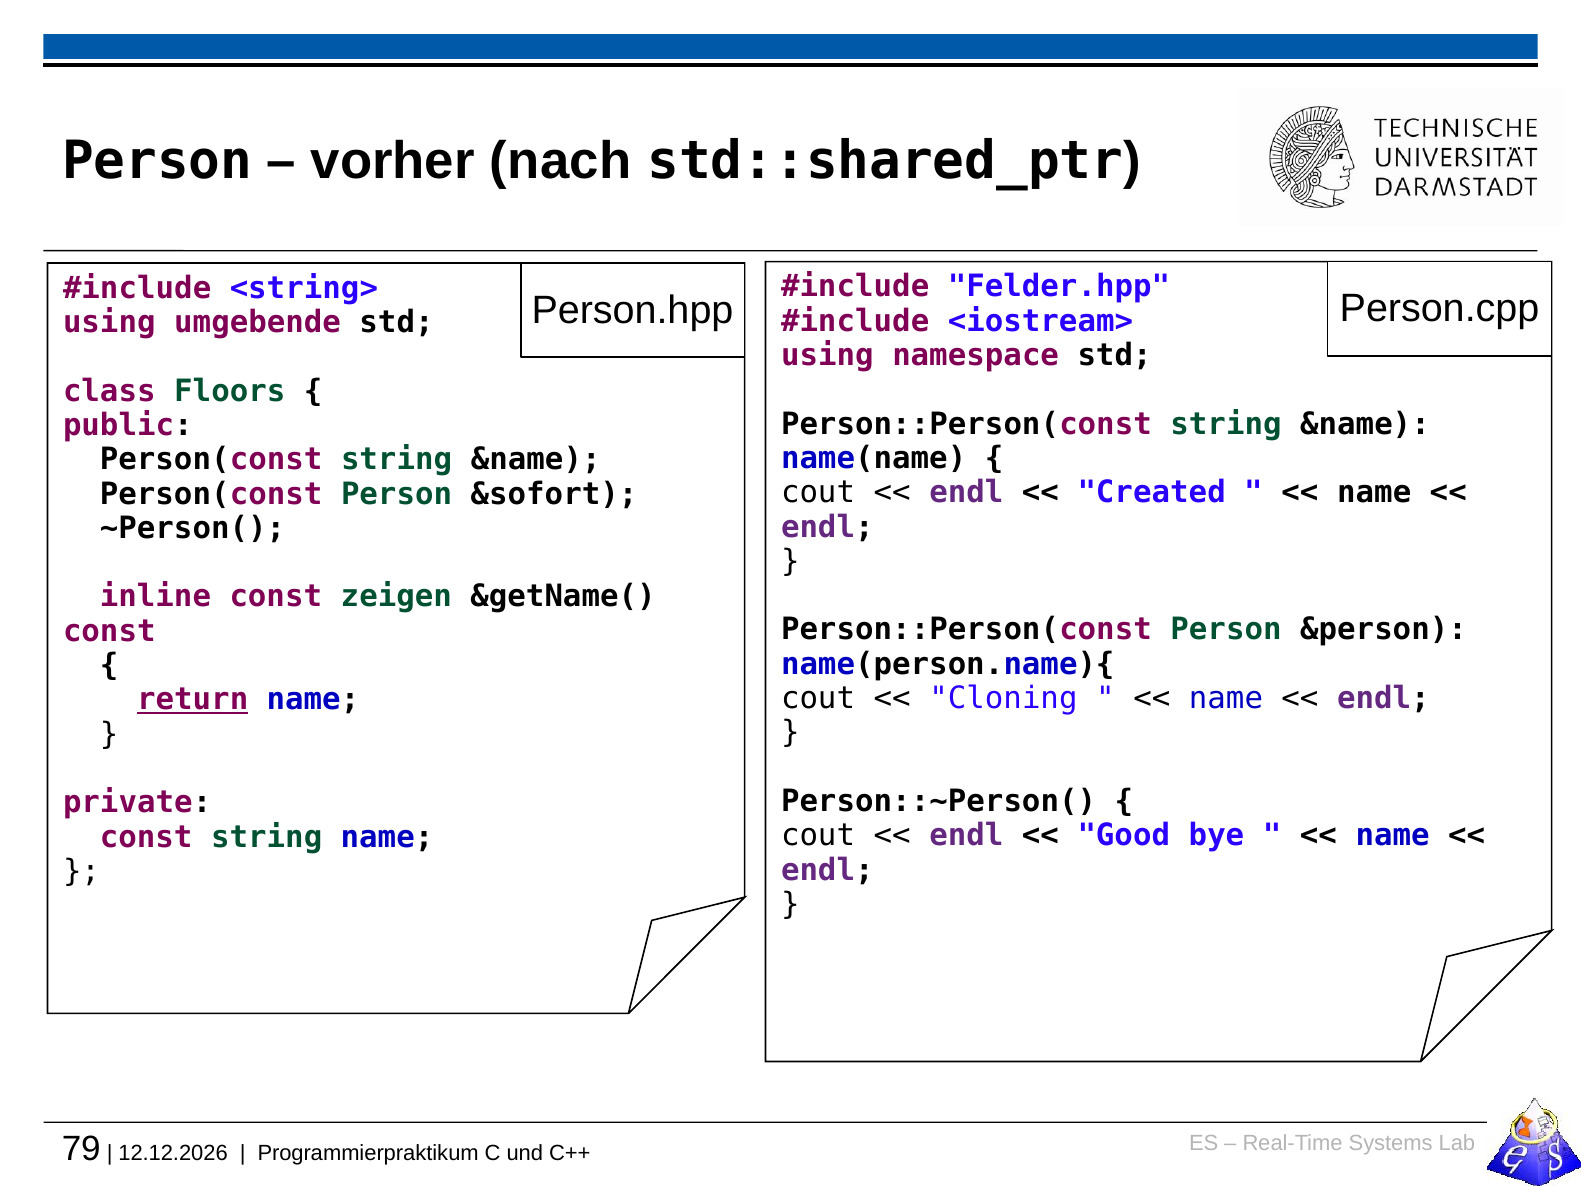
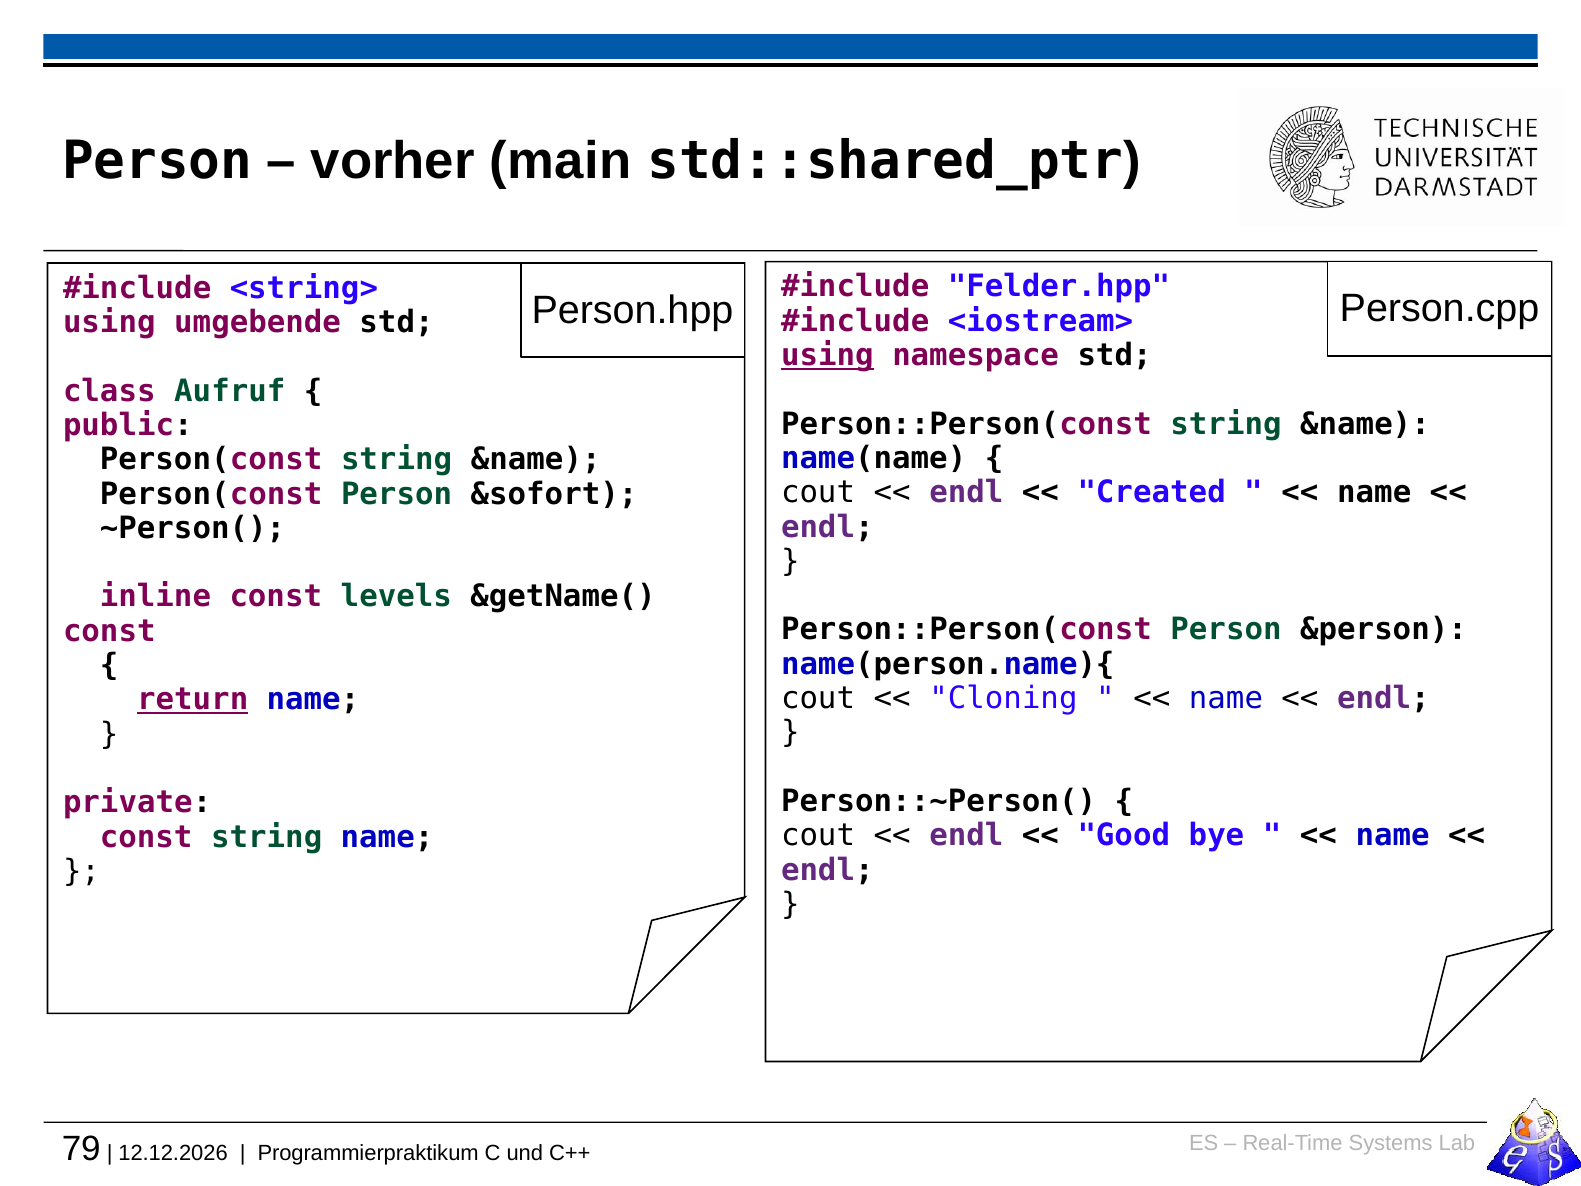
nach: nach -> main (561, 161)
using underline: none -> present (827, 355)
Floors: Floors -> Aufruf (230, 391)
zeigen: zeigen -> levels (396, 597)
